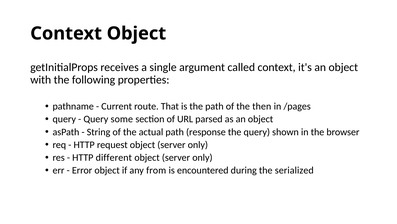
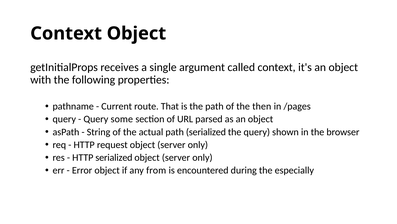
path response: response -> serialized (206, 132)
HTTP different: different -> serialized (114, 157)
serialized: serialized -> especially (294, 170)
